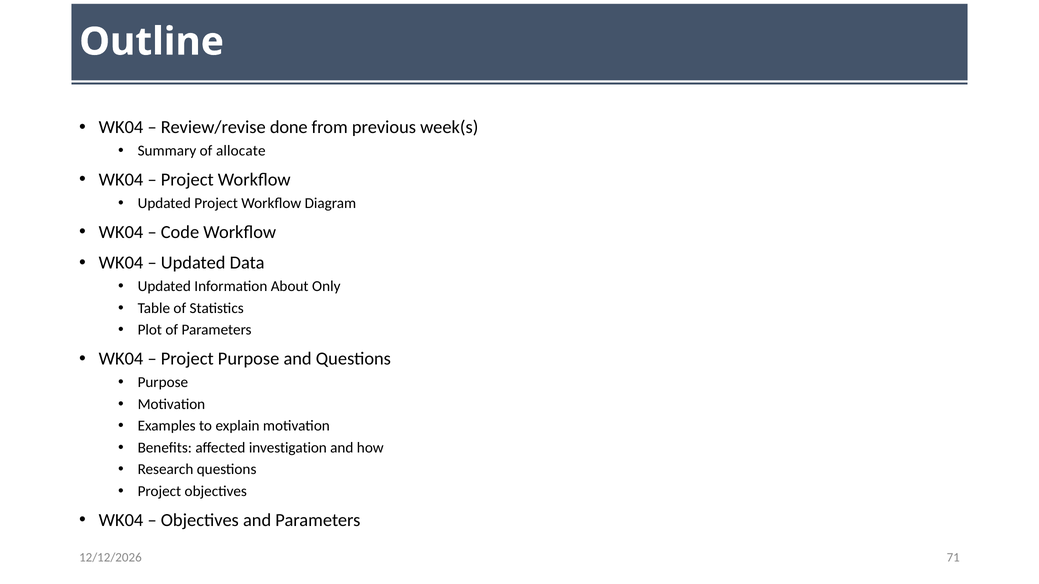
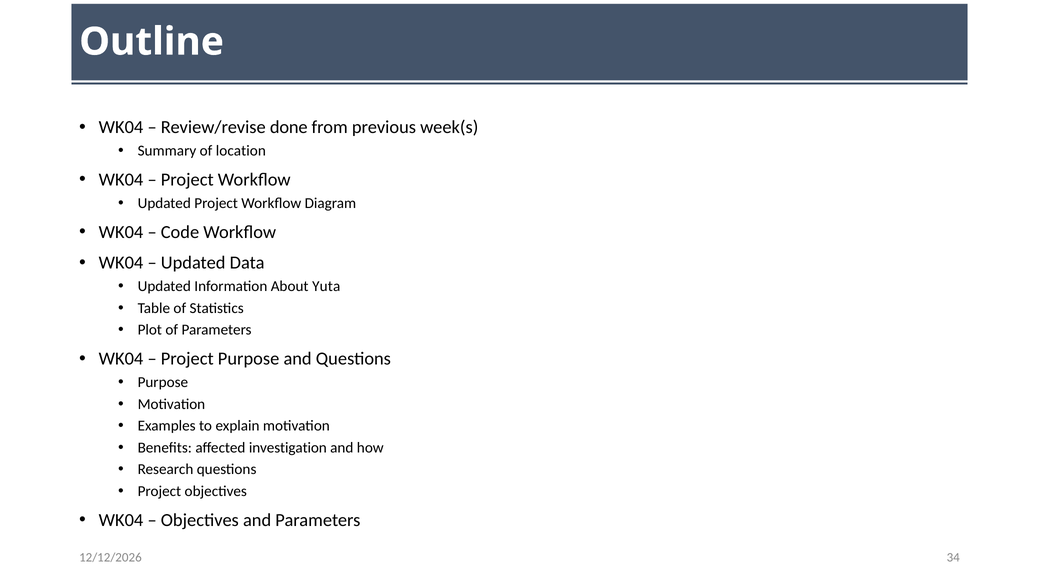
allocate: allocate -> location (241, 151)
Only: Only -> Yuta (326, 287)
71: 71 -> 34 (953, 558)
